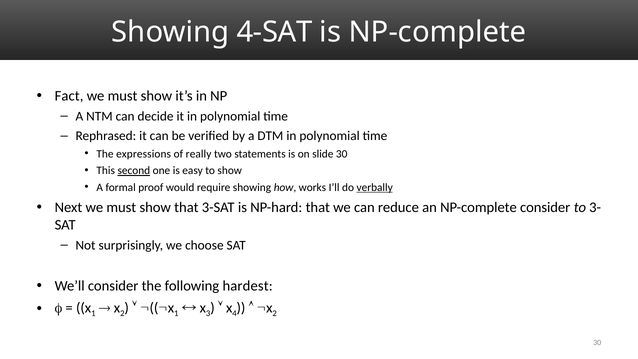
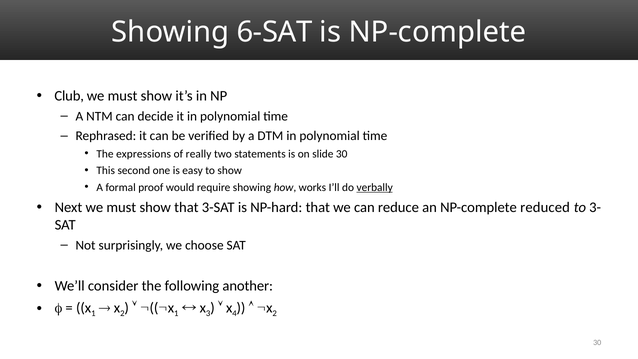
4-SAT: 4-SAT -> 6-SAT (275, 32)
Fact: Fact -> Club (69, 96)
second underline: present -> none (134, 171)
NP-complete consider: consider -> reduced (545, 207)
hardest: hardest -> another (248, 286)
